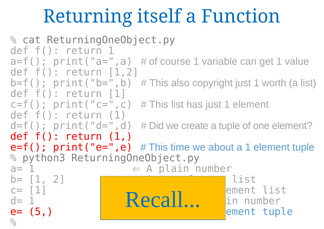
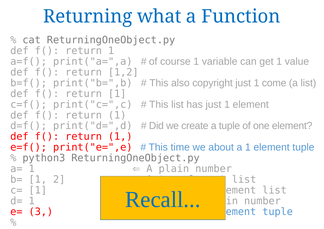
itself: itself -> what (159, 16)
worth: worth -> come (274, 83)
5: 5 -> 3 (41, 211)
